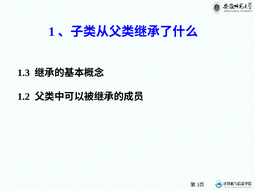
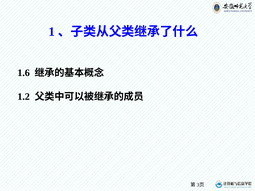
1.3: 1.3 -> 1.6 (24, 73)
